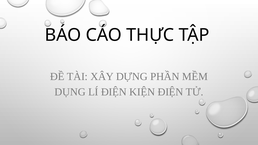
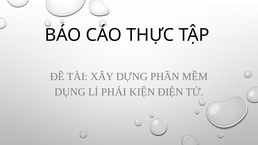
LÍ ĐIỆN: ĐIỆN -> PHẢI (114, 92)
